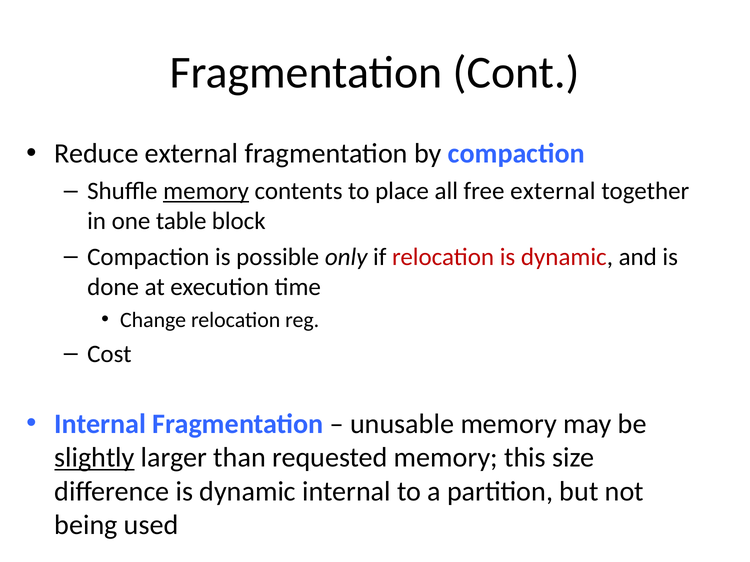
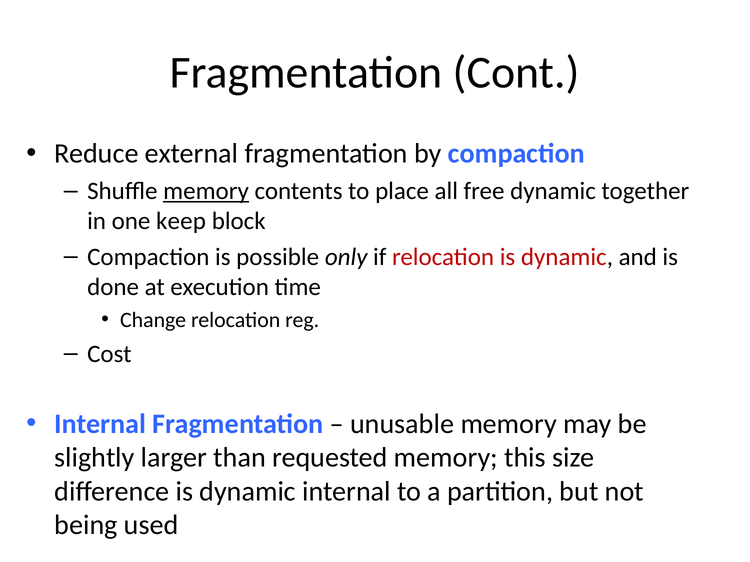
free external: external -> dynamic (553, 191)
table: table -> keep (181, 221)
slightly underline: present -> none (94, 458)
